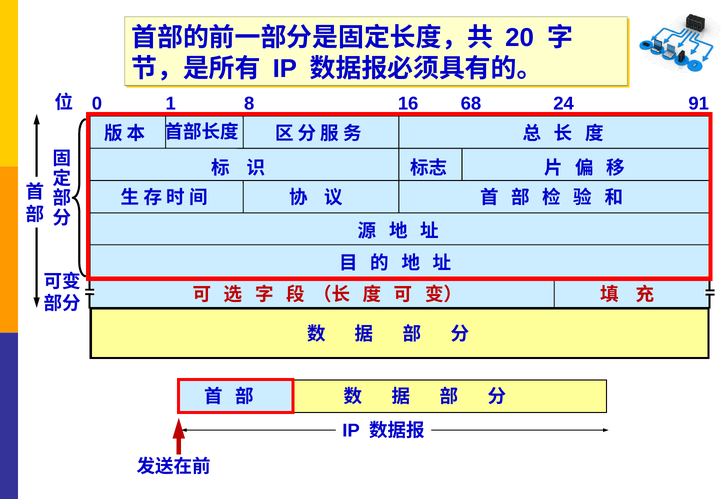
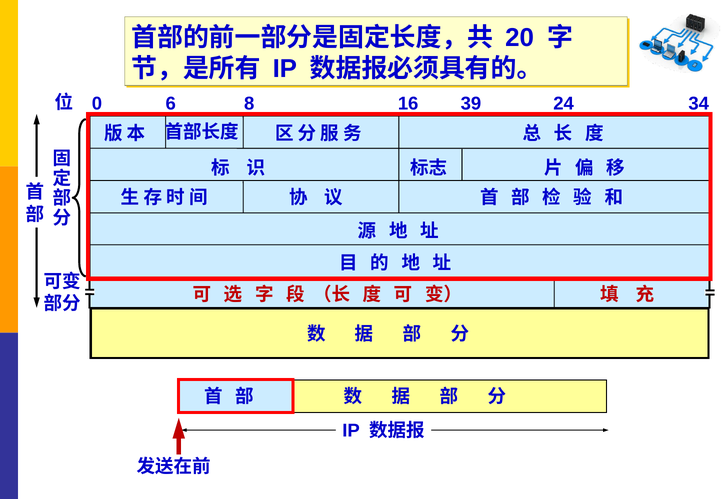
1: 1 -> 6 (171, 104)
68: 68 -> 39 (471, 104)
91: 91 -> 34 (699, 104)
